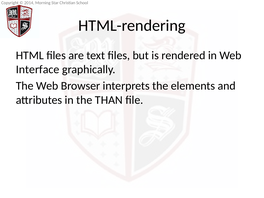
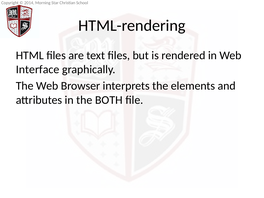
THAN: THAN -> BOTH (109, 100)
